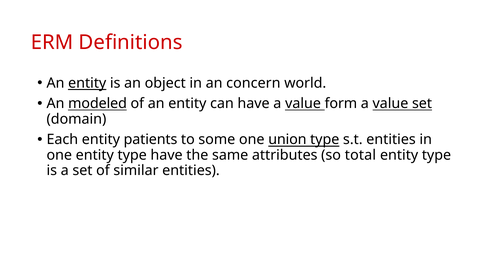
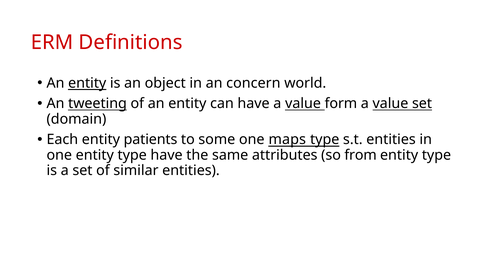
modeled: modeled -> tweeting (98, 103)
union: union -> maps (287, 139)
total: total -> from (361, 155)
